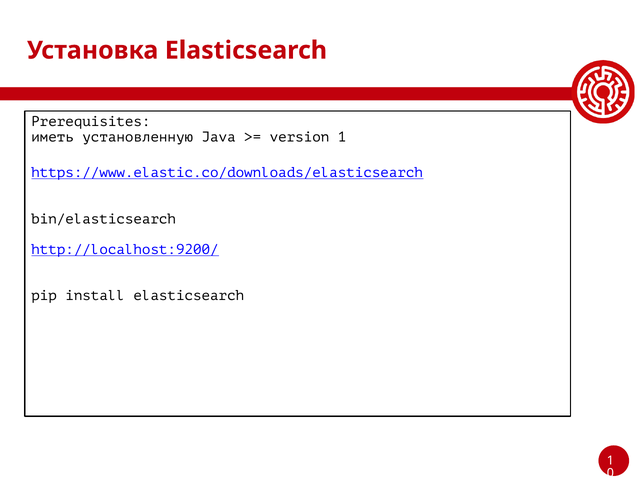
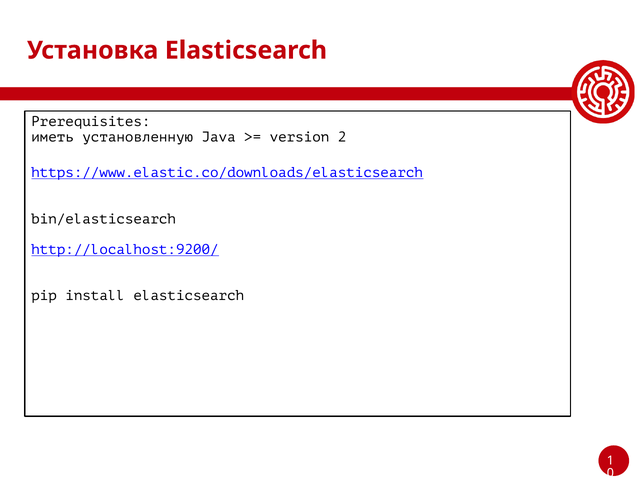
version 1: 1 -> 2 (342, 137)
